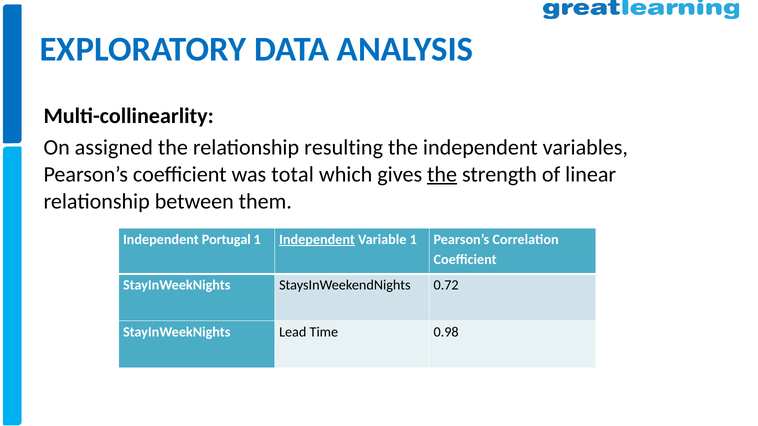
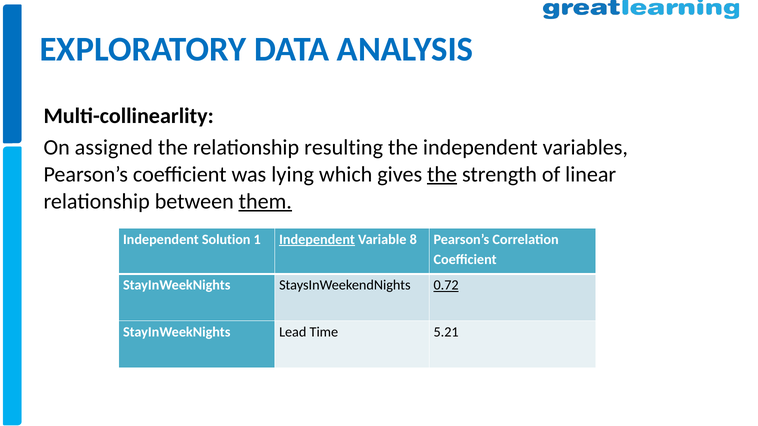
total: total -> lying (293, 175)
them underline: none -> present (265, 202)
Portugal: Portugal -> Solution (226, 240)
Variable 1: 1 -> 8 (413, 240)
0.72 underline: none -> present (446, 286)
0.98: 0.98 -> 5.21 (446, 333)
